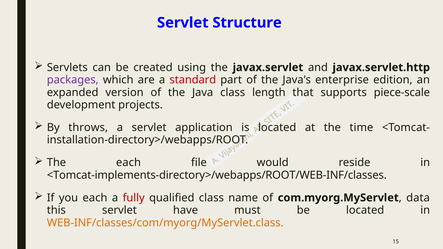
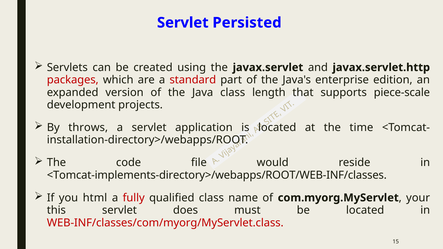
Structure: Structure -> Persisted (247, 23)
packages colour: purple -> red (73, 80)
The each: each -> code (129, 163)
you each: each -> html (95, 198)
data: data -> your (418, 198)
have: have -> does (186, 210)
WEB-INF/classes/com/myorg/MyServlet.class colour: orange -> red (165, 223)
